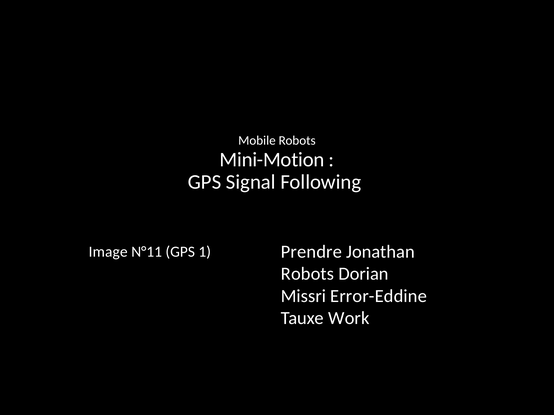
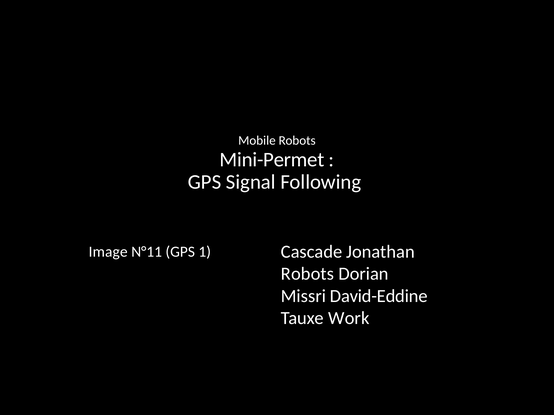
Mini-Motion: Mini-Motion -> Mini-Permet (272, 160)
Prendre: Prendre -> Cascade (312, 252)
Error-Eddine: Error-Eddine -> David-Eddine (379, 296)
